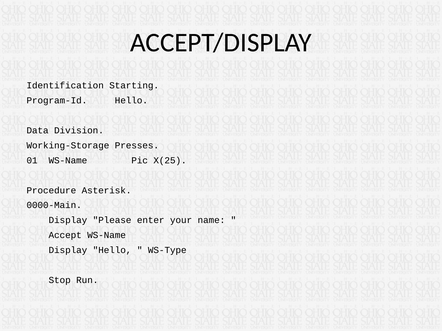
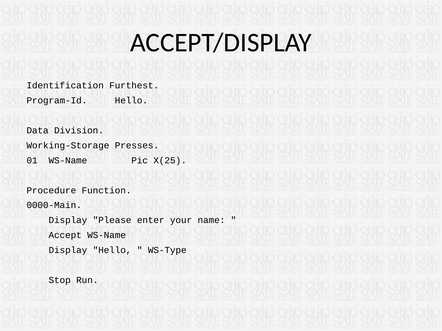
Starting: Starting -> Furthest (134, 86)
Asterisk: Asterisk -> Function (107, 191)
